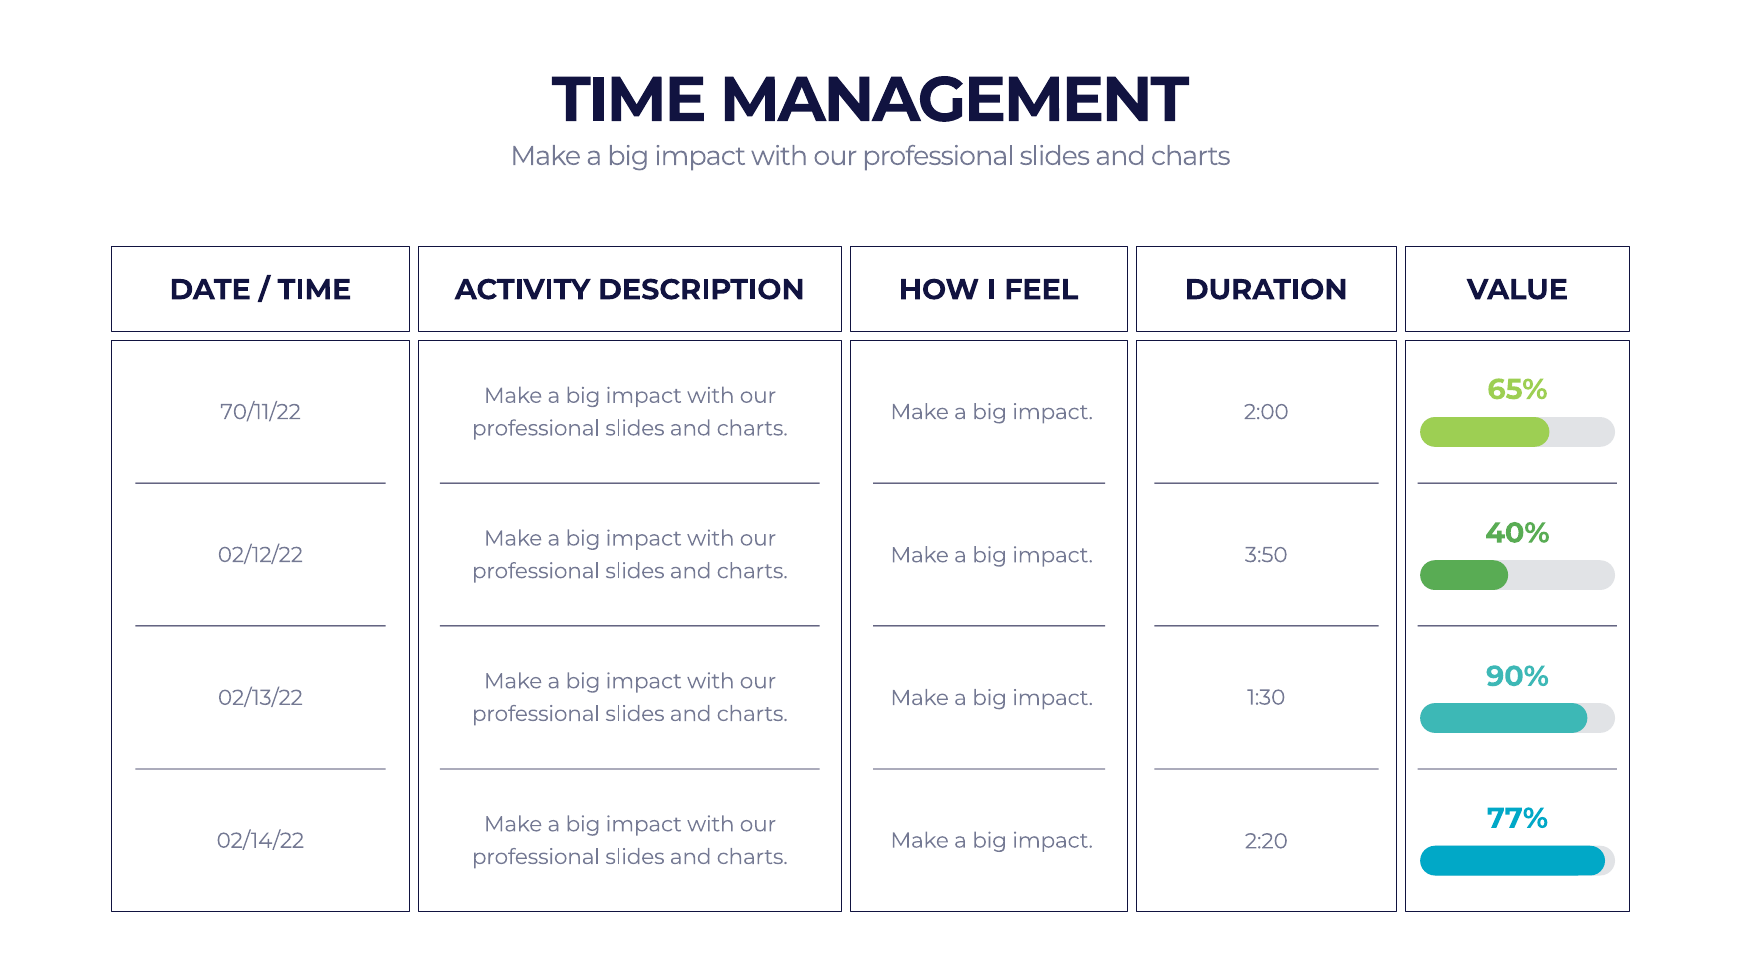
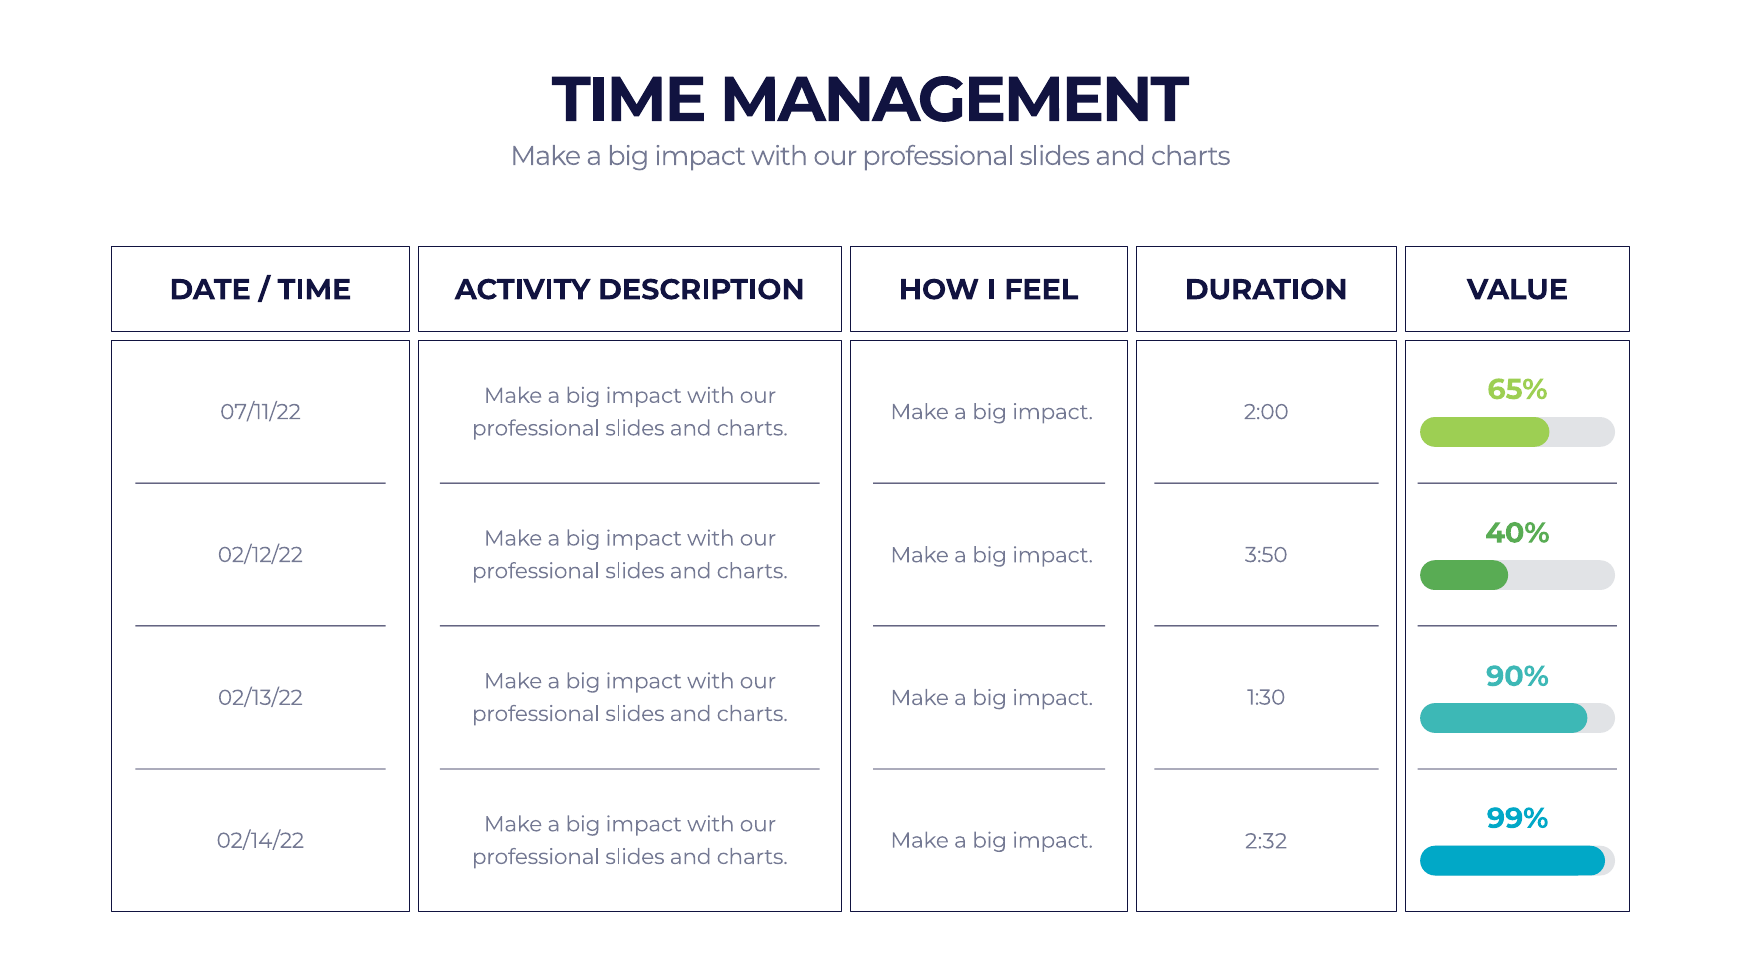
70/11/22: 70/11/22 -> 07/11/22 (261, 412)
77%: 77% -> 99% (1518, 819)
2:20: 2:20 -> 2:32 (1266, 842)
